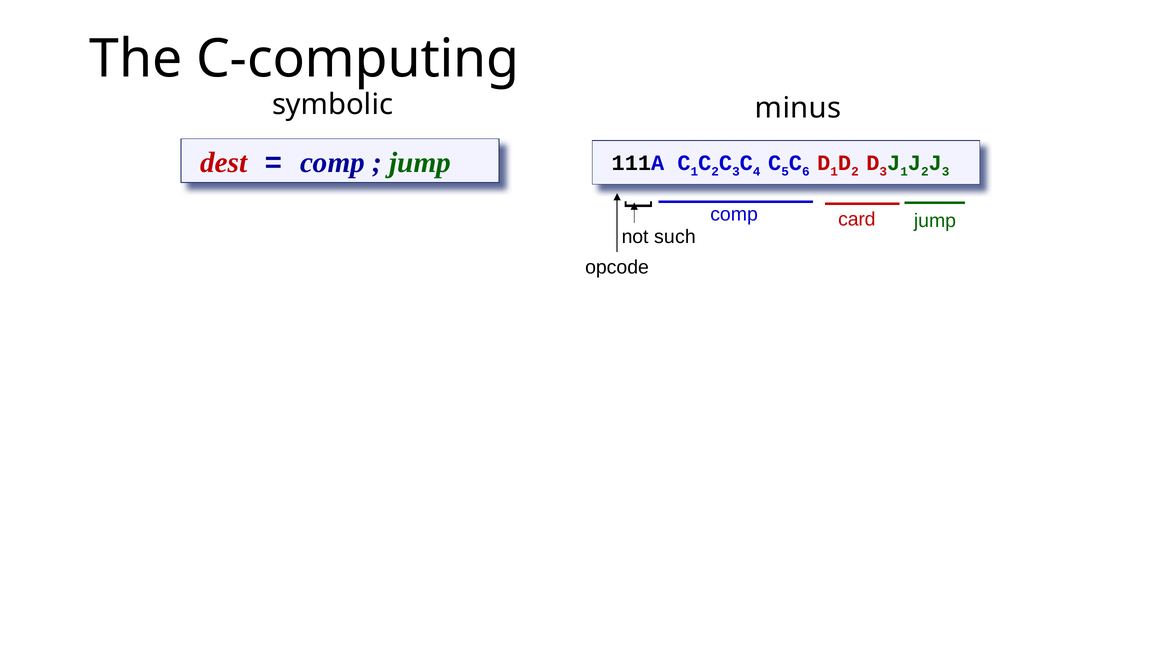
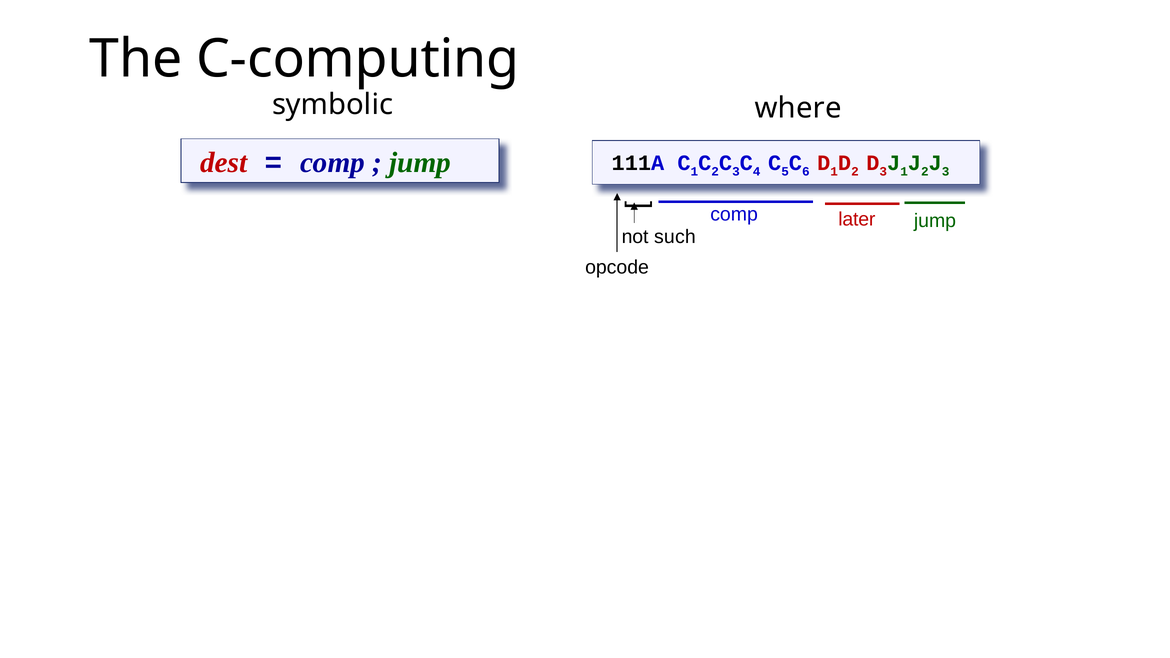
minus: minus -> where (798, 108)
card: card -> later (857, 220)
